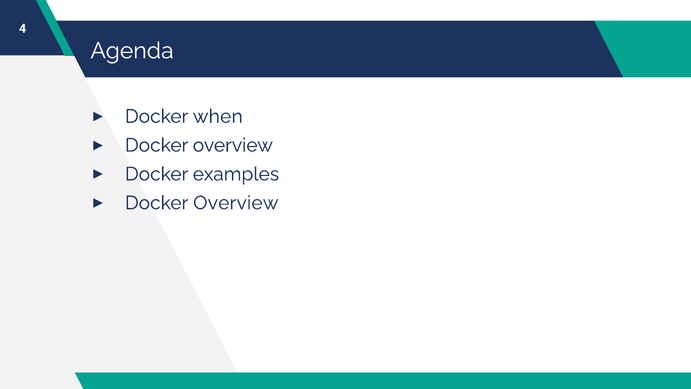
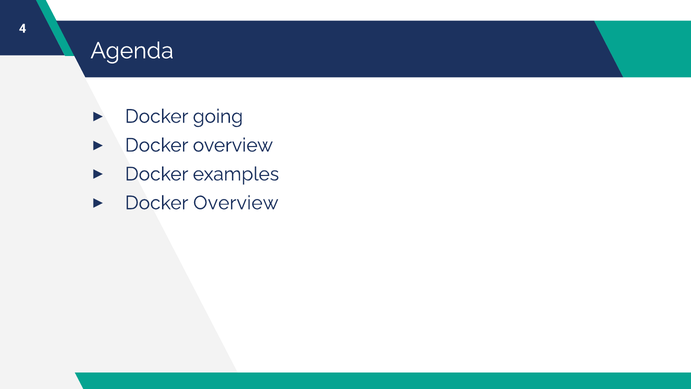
when: when -> going (218, 116)
